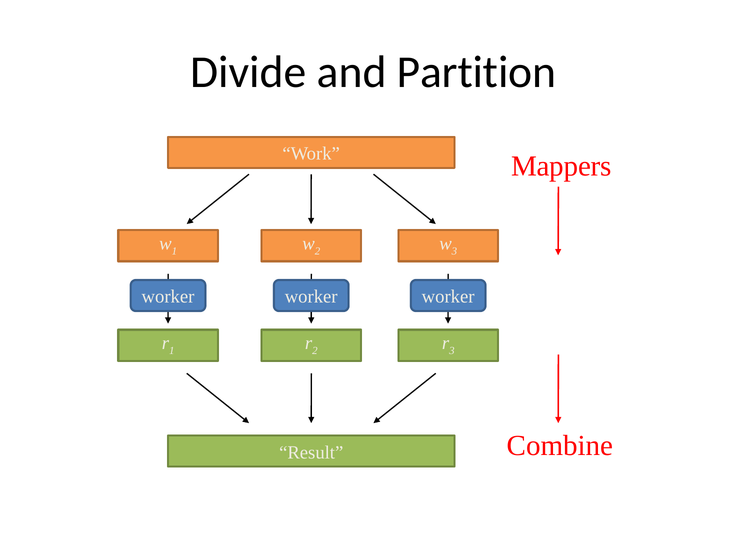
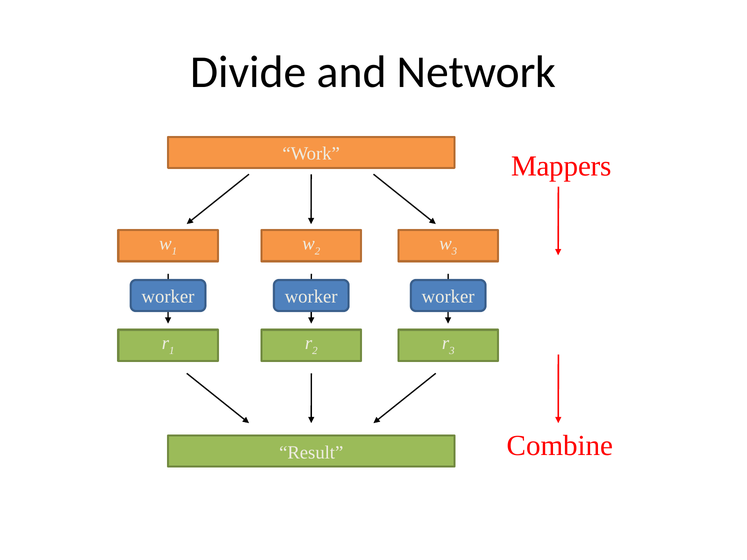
Partition: Partition -> Network (477, 72)
